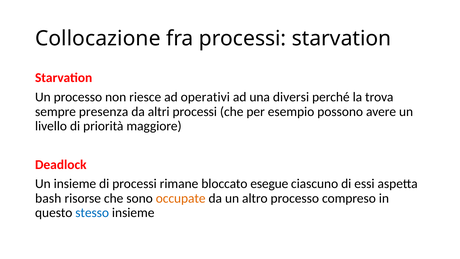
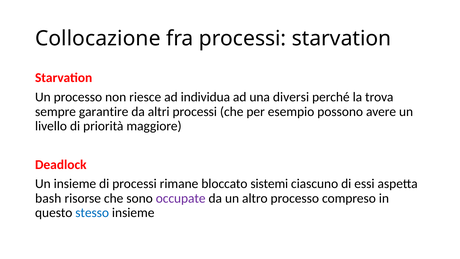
operativi: operativi -> individua (205, 97)
presenza: presenza -> garantire (104, 111)
esegue: esegue -> sistemi (269, 184)
occupate colour: orange -> purple (181, 198)
